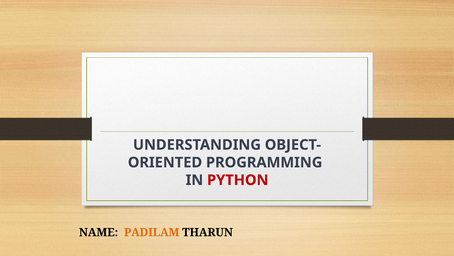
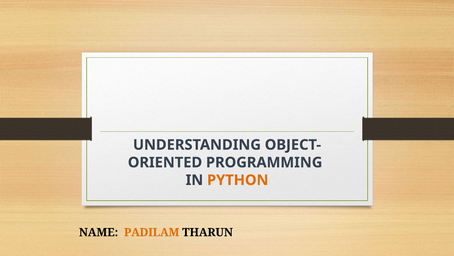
PYTHON colour: red -> orange (238, 180)
